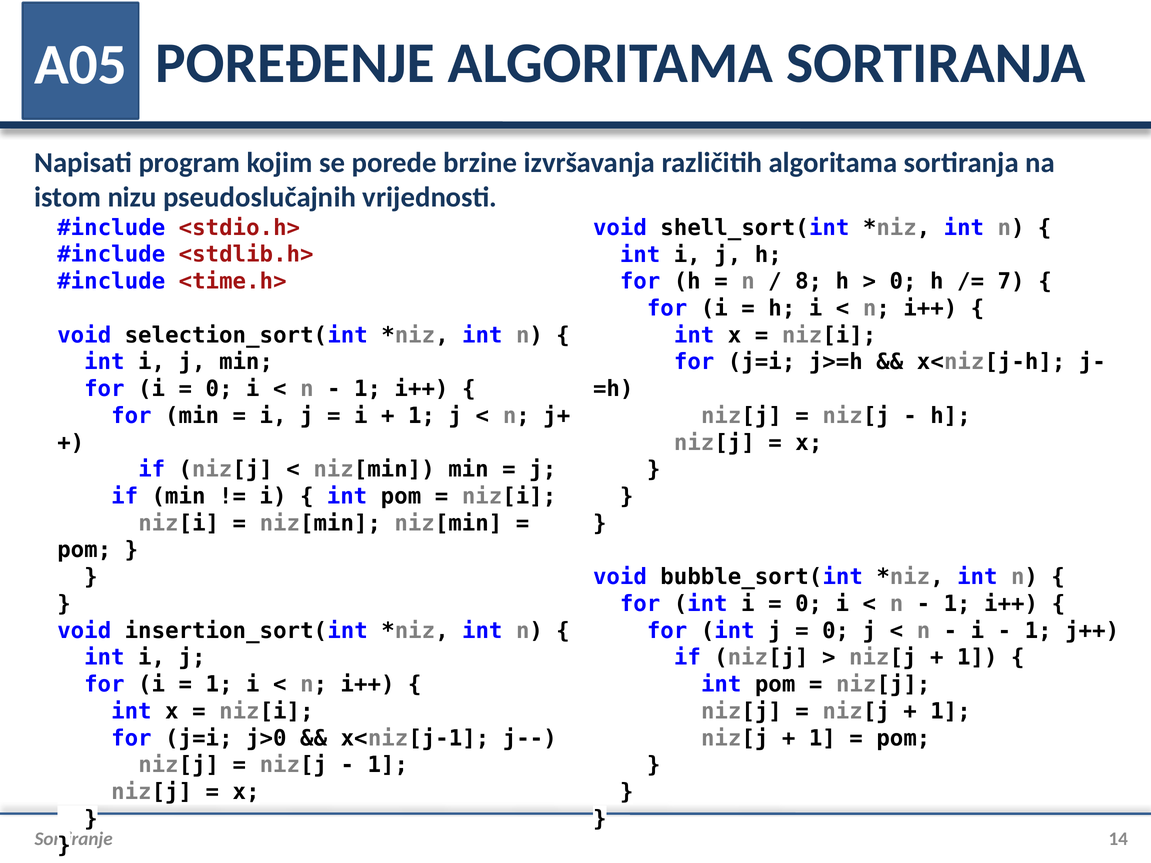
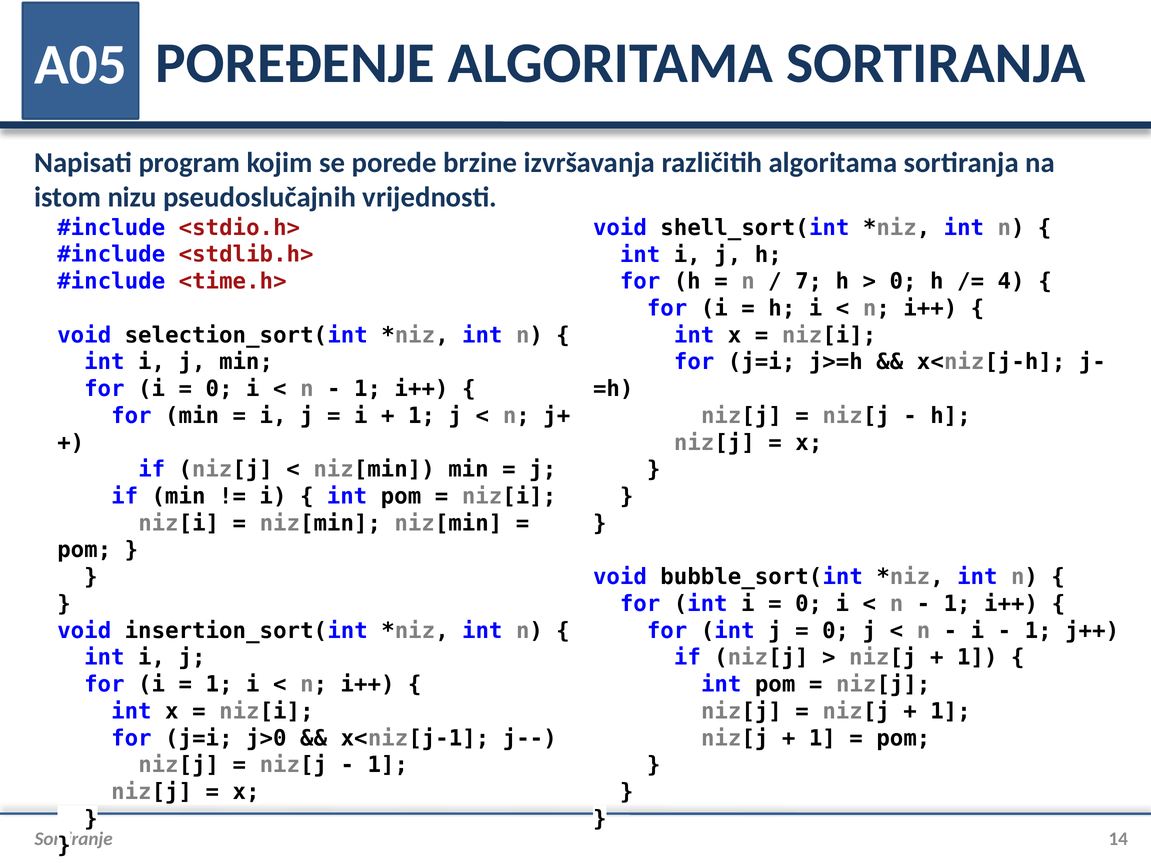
8: 8 -> 7 (809, 282)
7: 7 -> 4 (1011, 282)
